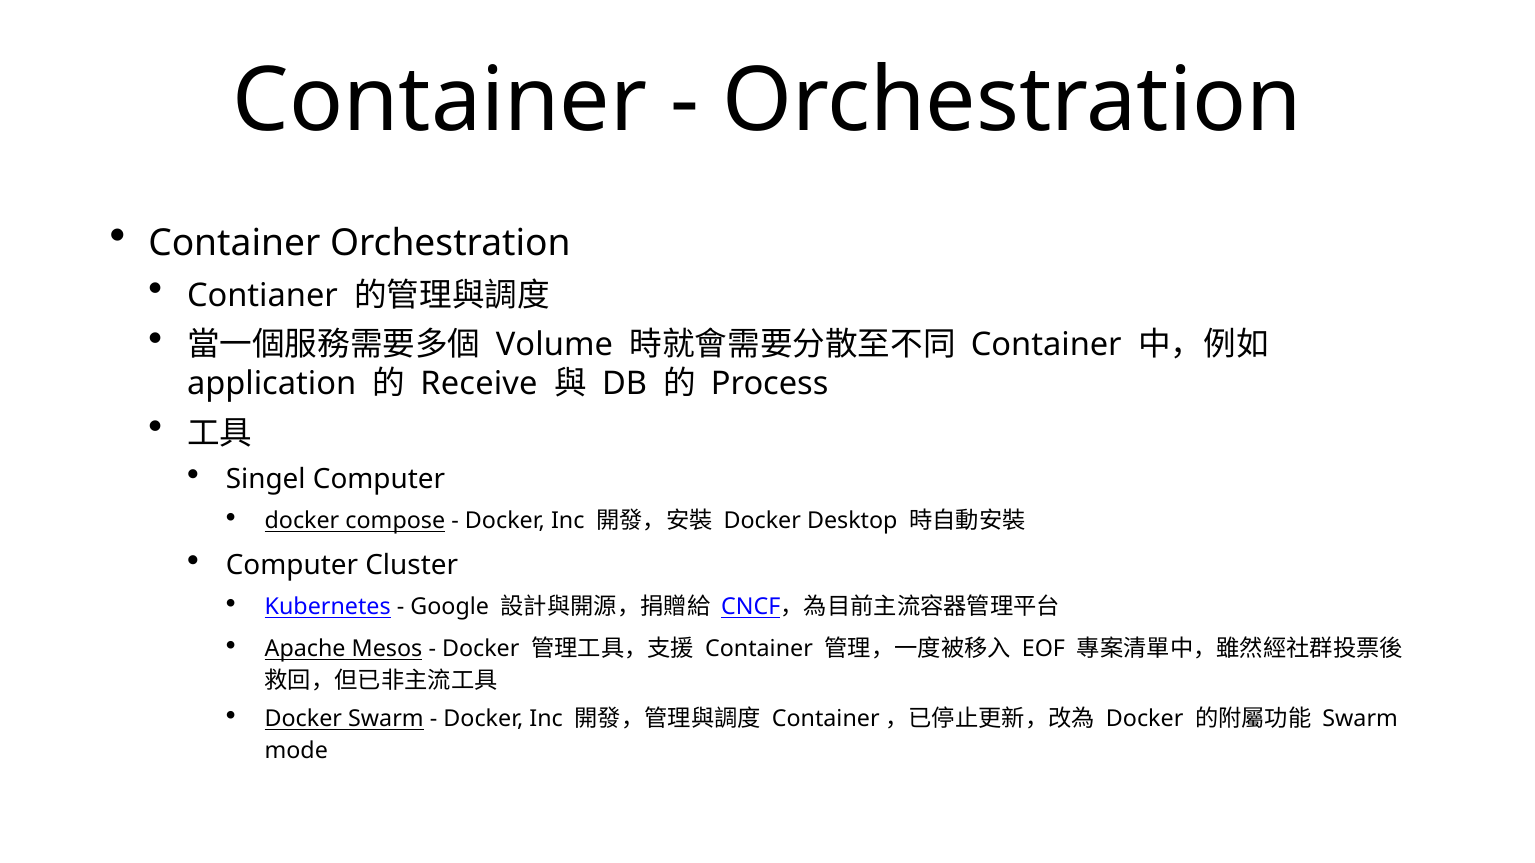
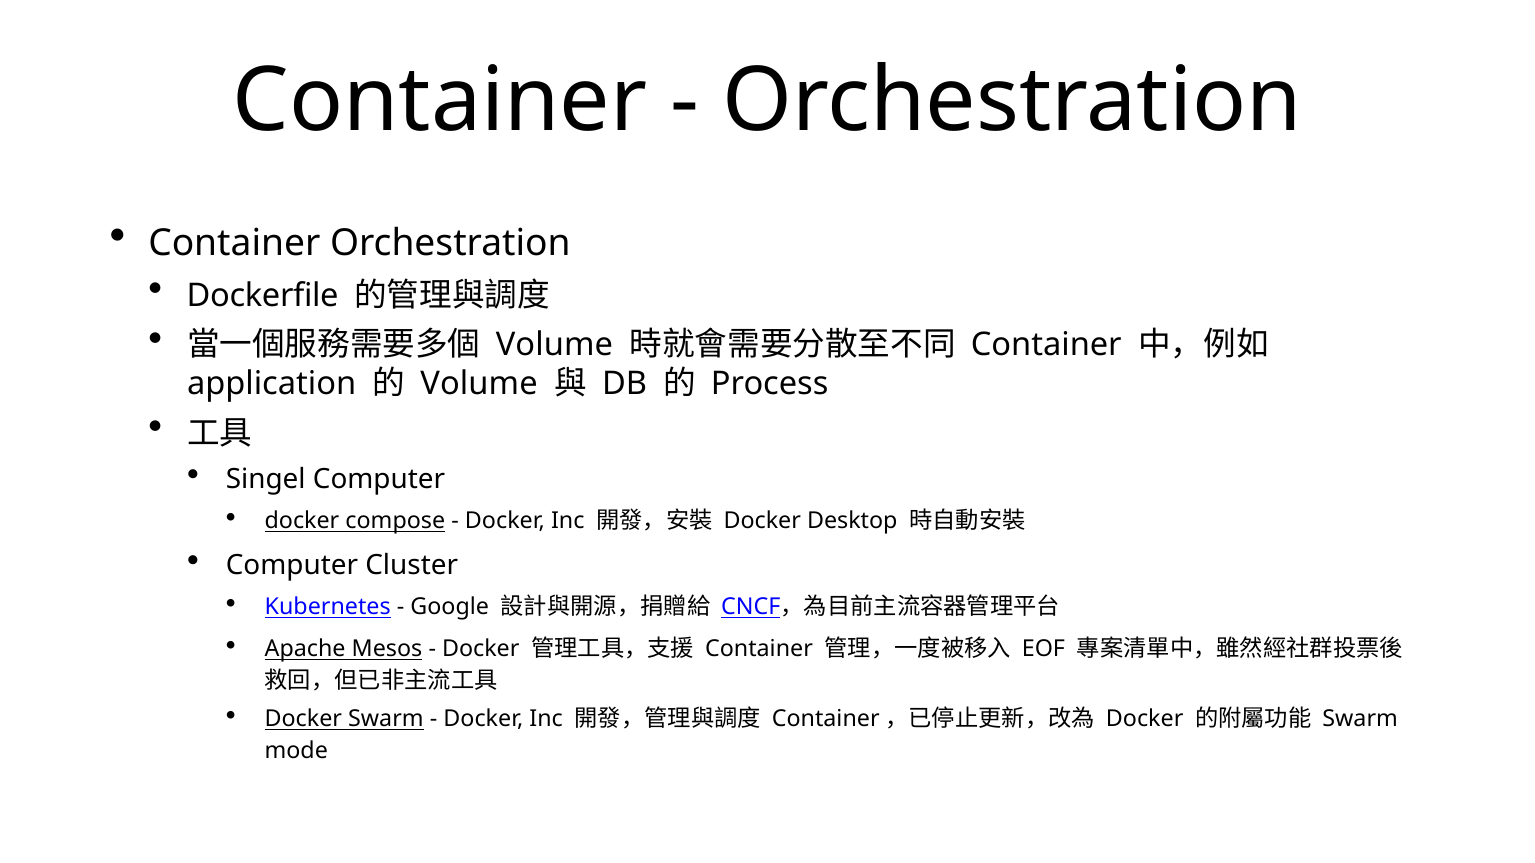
Contianer: Contianer -> Dockerfile (263, 295)
Receive: Receive -> Volume (479, 384)
